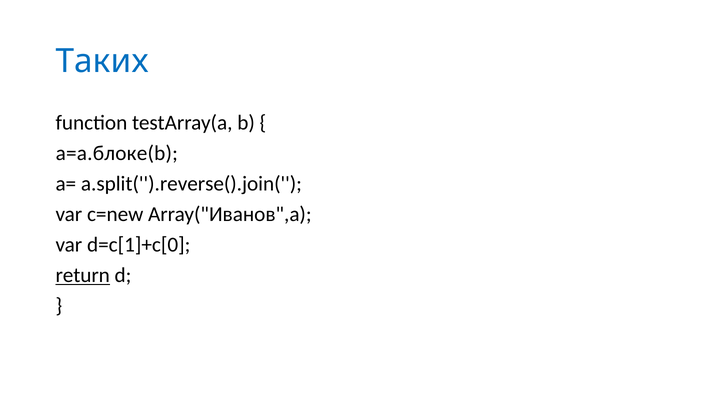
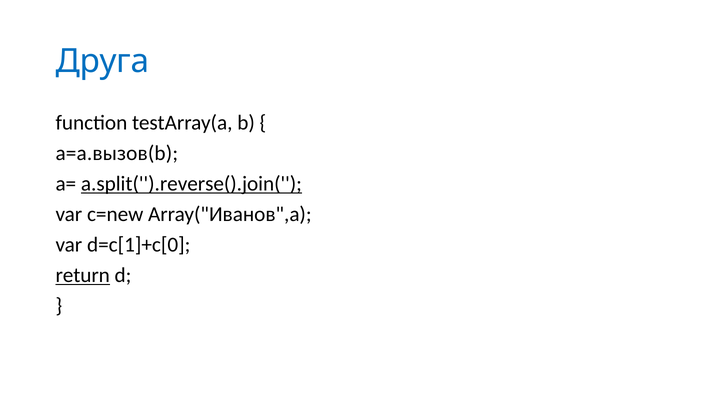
Таких: Таких -> Друга (102, 61)
a=a.блоке(b: a=a.блоке(b -> a=a.вызов(b (117, 154)
a.split('').reverse().join( underline: none -> present (191, 184)
